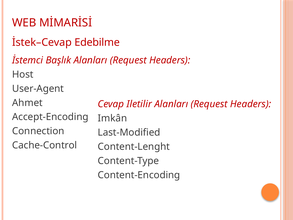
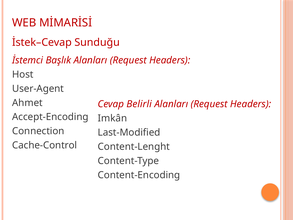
Edebilme: Edebilme -> Sunduğu (97, 42)
Iletilir: Iletilir -> Belirli (139, 104)
